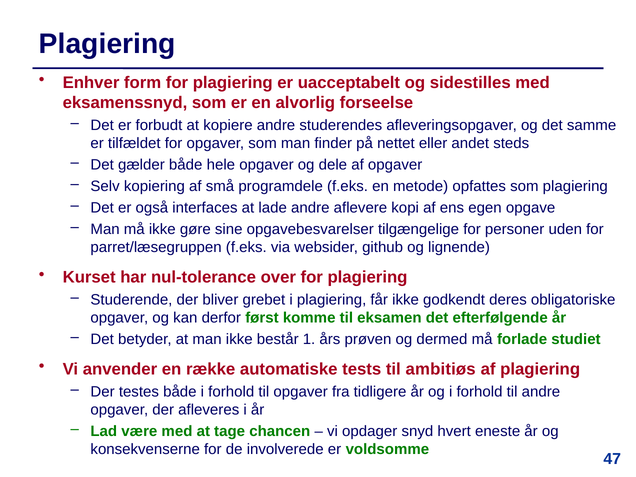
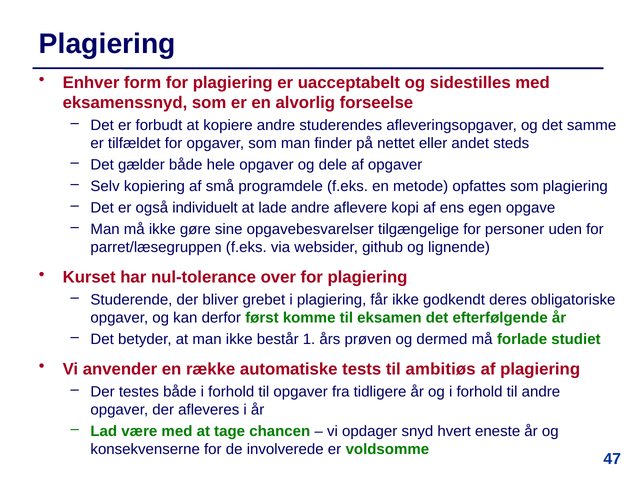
interfaces: interfaces -> individuelt (205, 208)
